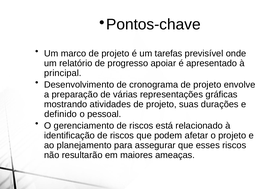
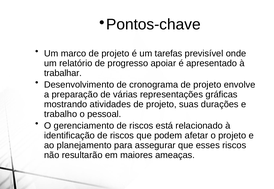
principal: principal -> trabalhar (63, 73)
definido: definido -> trabalho (61, 115)
